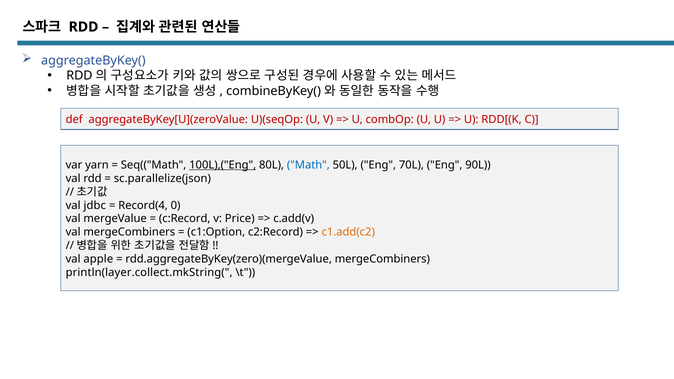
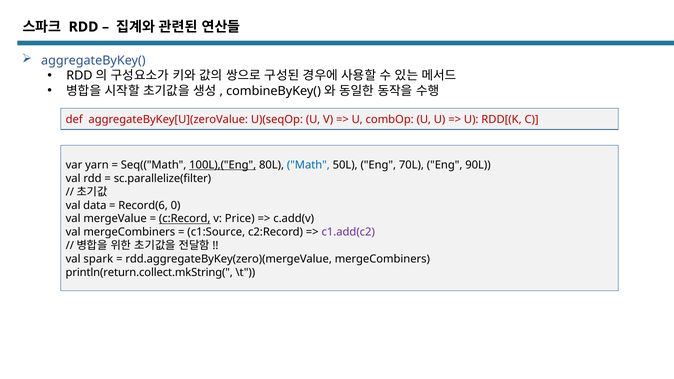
sc.parallelize(json: sc.parallelize(json -> sc.parallelize(filter (162, 178)
jdbc: jdbc -> data (95, 205)
Record(4: Record(4 -> Record(6 (143, 205)
c:Record underline: none -> present (185, 219)
c1:Option: c1:Option -> c1:Source (216, 232)
c1.add(c2 colour: orange -> purple (348, 232)
apple: apple -> spark (98, 259)
println(layer.collect.mkString(: println(layer.collect.mkString( -> println(return.collect.mkString( (149, 273)
